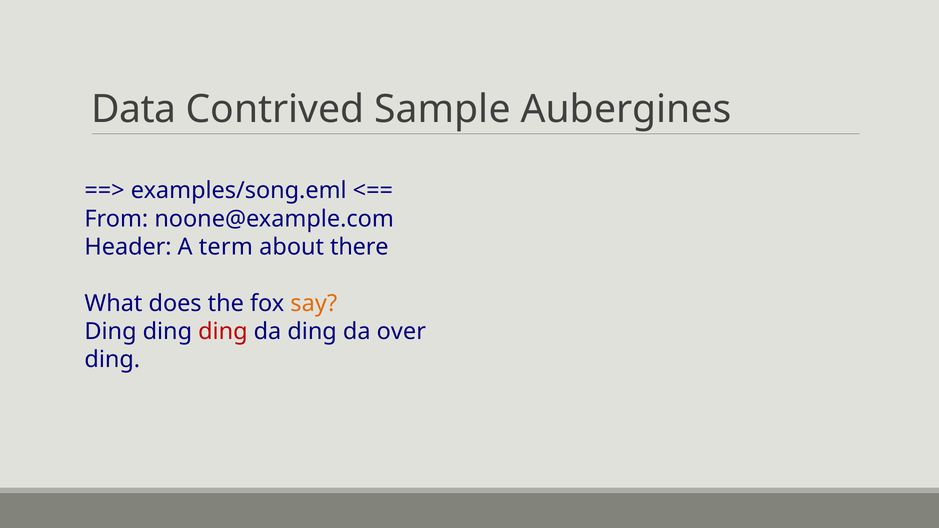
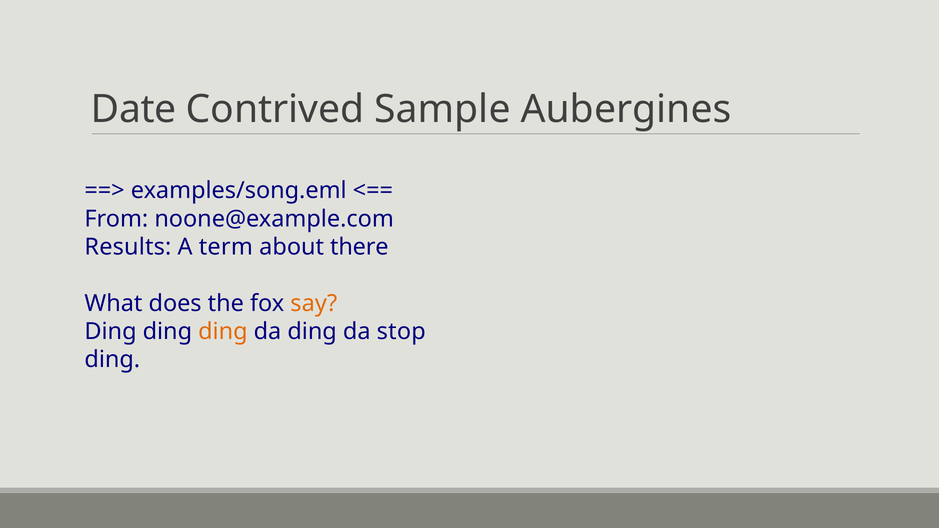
Data: Data -> Date (134, 109)
Header: Header -> Results (128, 247)
ding colour: red -> orange (223, 332)
over: over -> stop (401, 332)
